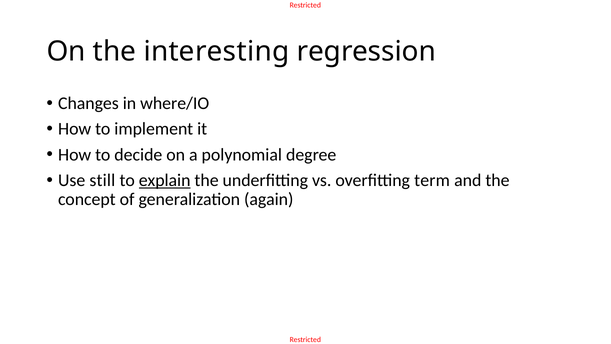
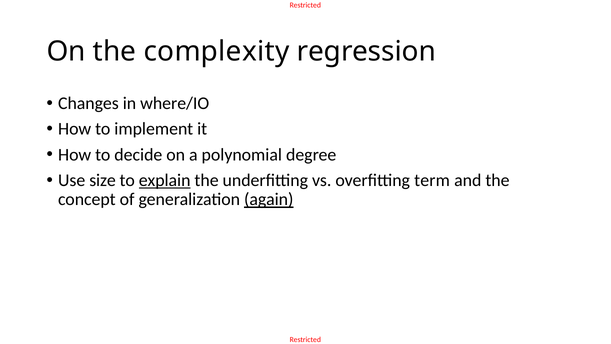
interesting: interesting -> complexity (216, 51)
still: still -> size (103, 180)
again underline: none -> present (269, 199)
